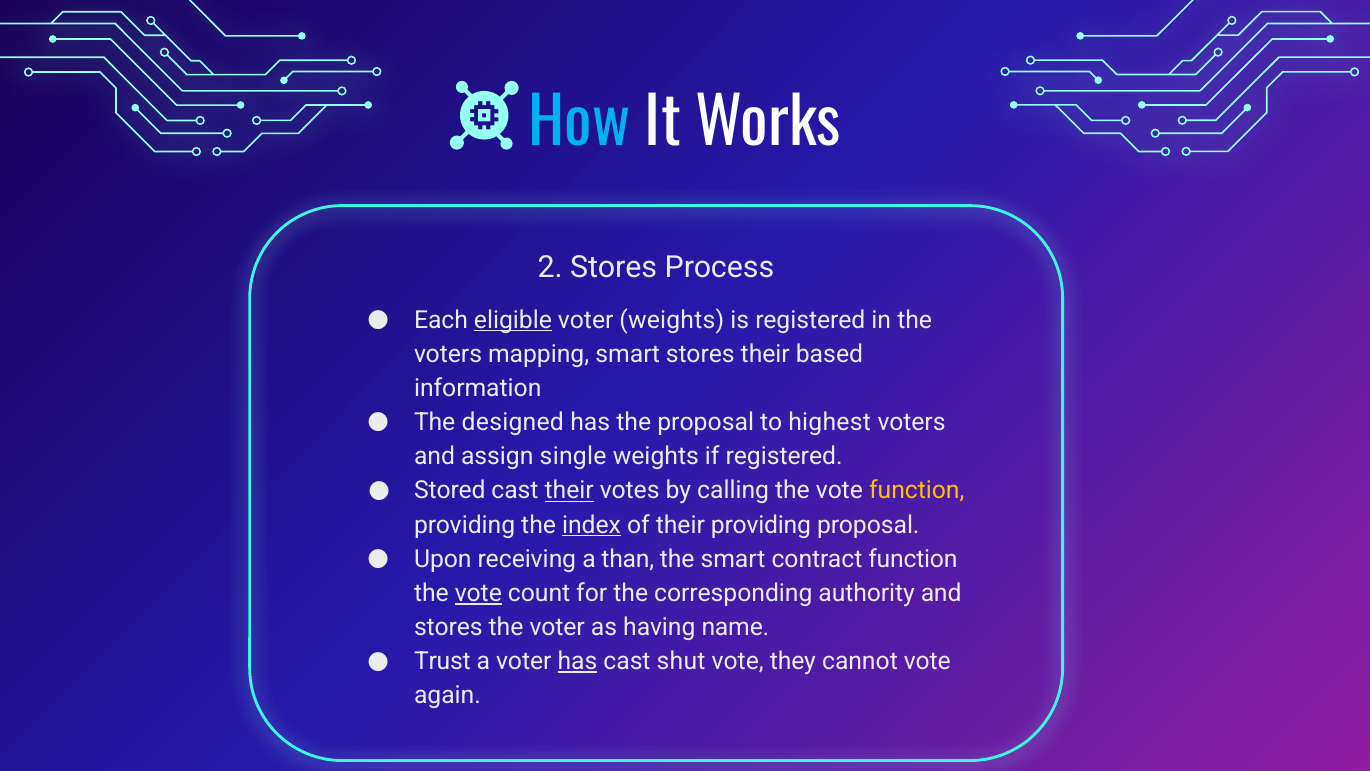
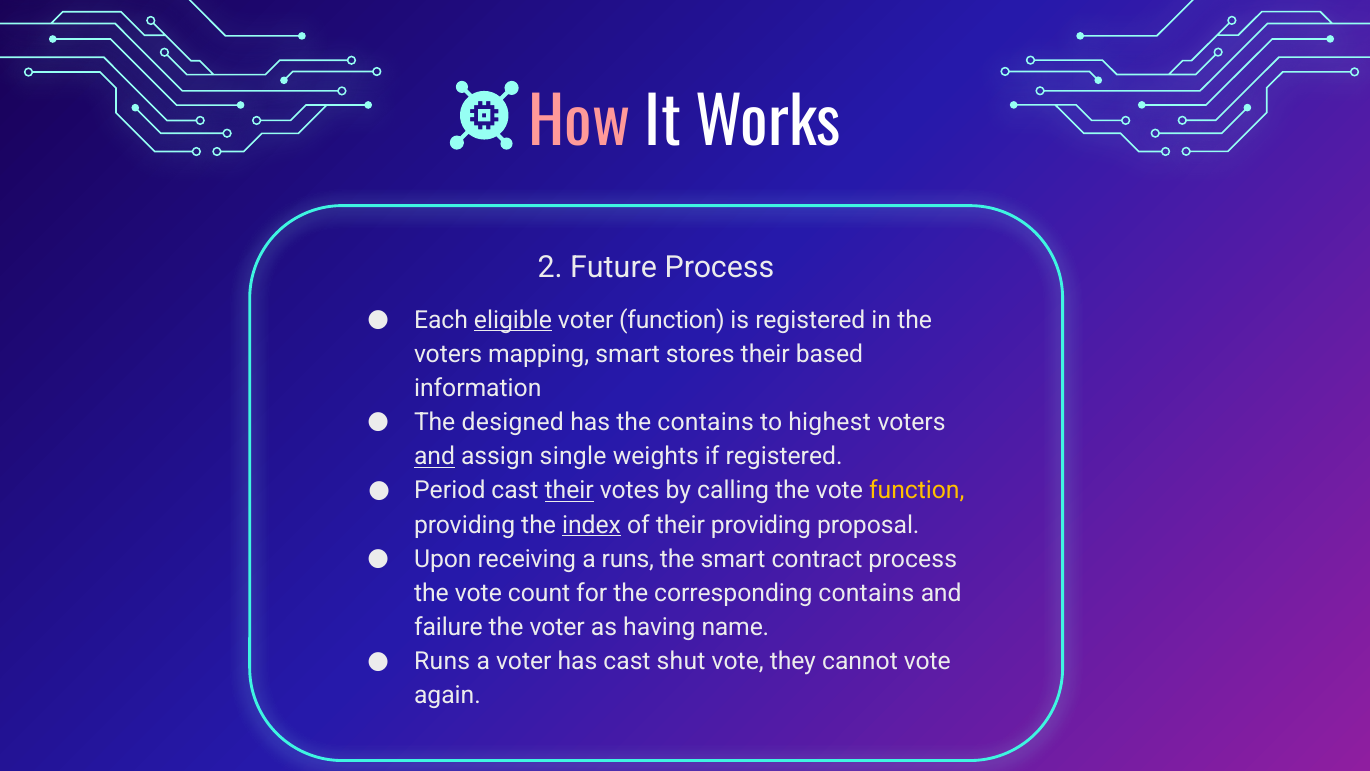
How colour: light blue -> pink (580, 124)
2 Stores: Stores -> Future (614, 268)
voter weights: weights -> function (672, 320)
the proposal: proposal -> contains (706, 422)
and underline: none -> present (435, 456)
Stored: Stored -> Period (450, 491)
a than: than -> runs (628, 559)
contract function: function -> process (913, 559)
vote underline: present -> none (478, 593)
corresponding authority: authority -> contains (866, 593)
stores: stores -> failure (448, 627)
Trust: Trust -> Runs (442, 661)
has underline: present -> none (578, 661)
